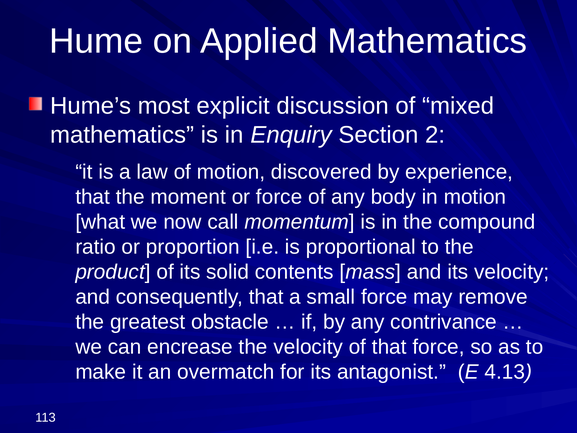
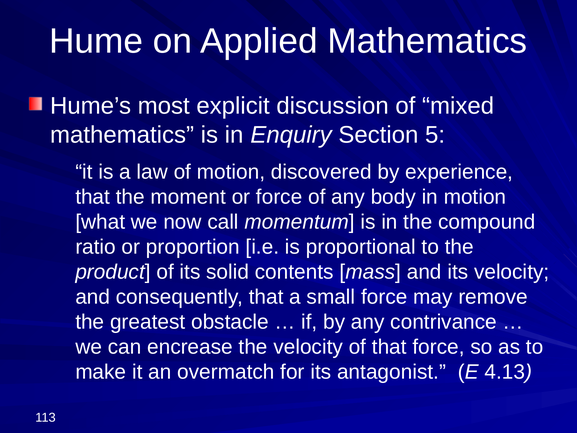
2: 2 -> 5 (435, 135)
